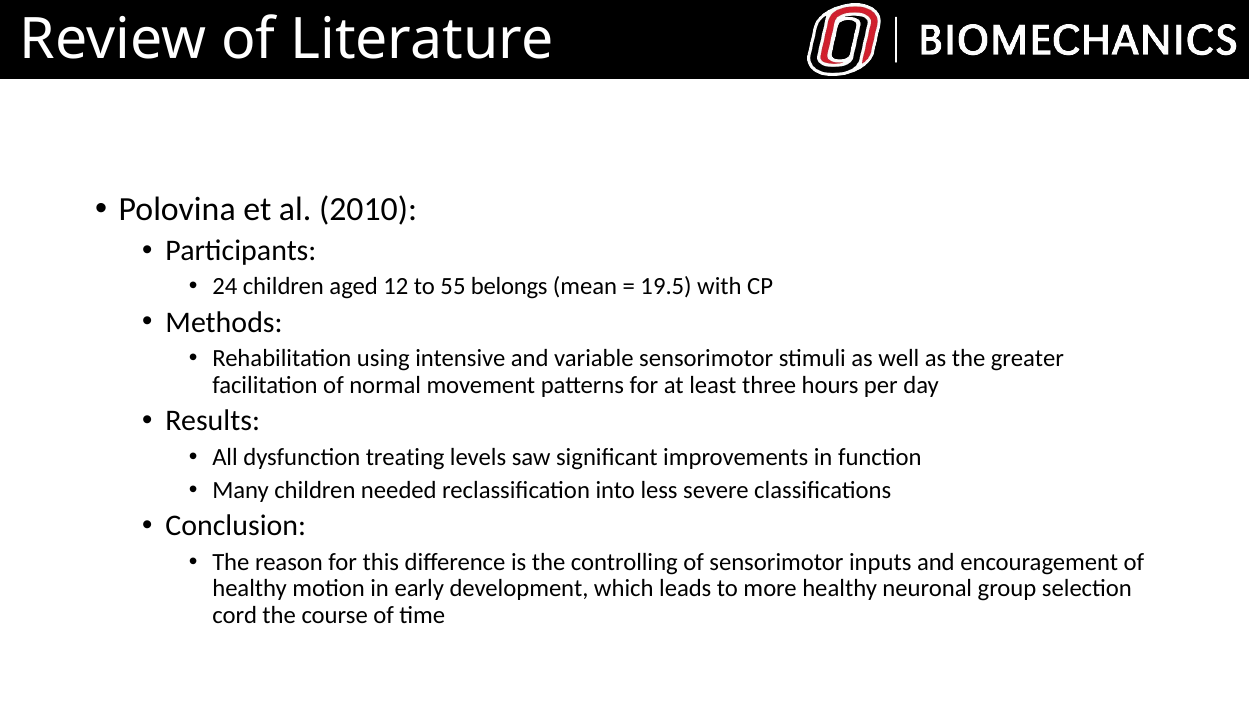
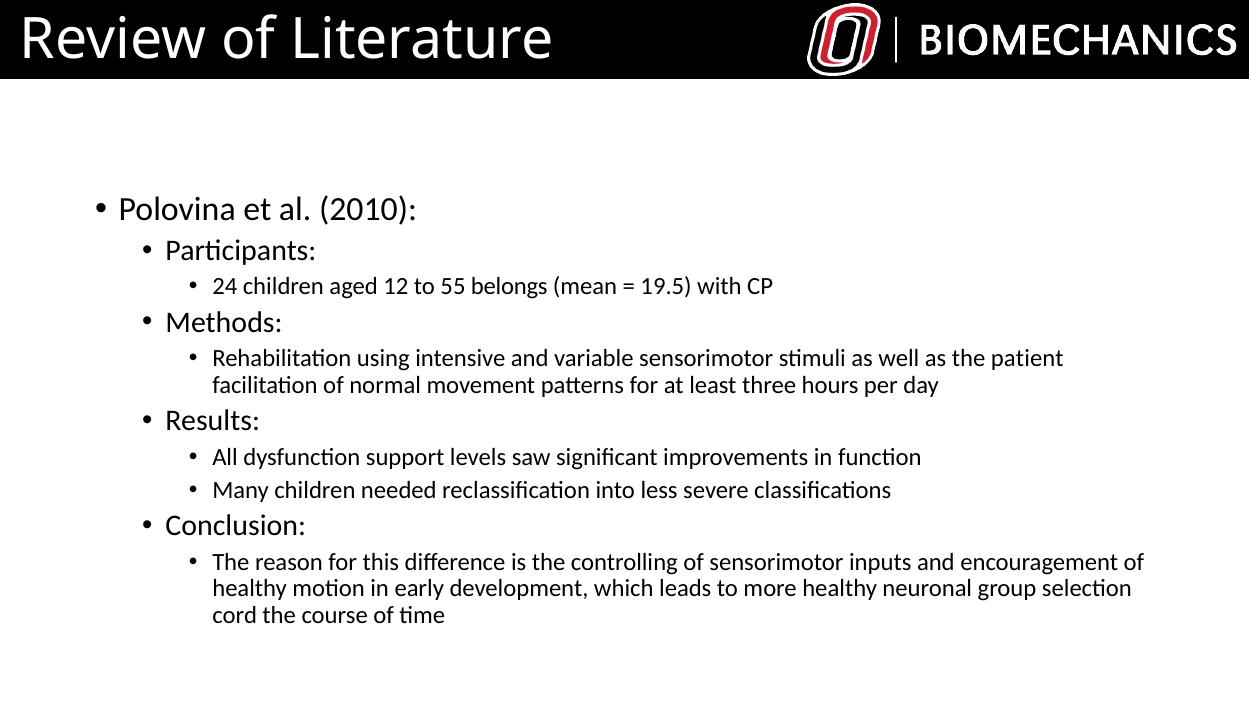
greater: greater -> patient (1027, 359)
treating: treating -> support (405, 457)
